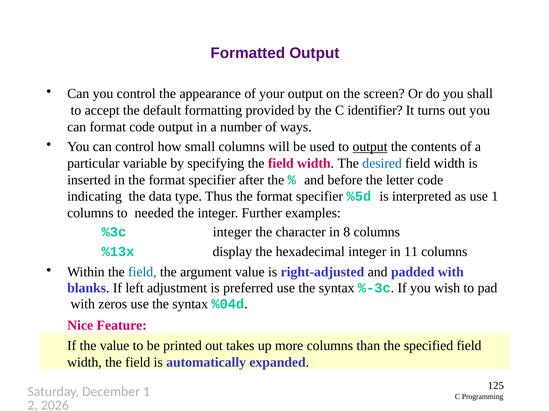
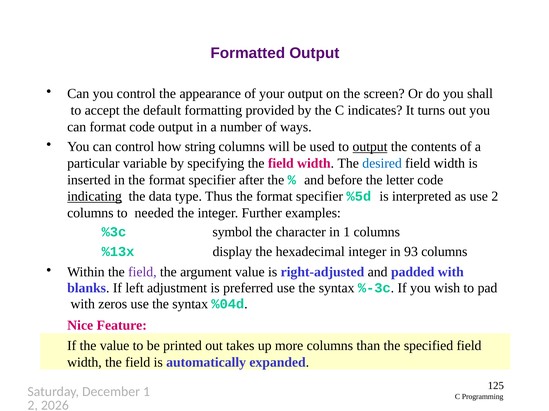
identifier: identifier -> indicates (375, 110)
small: small -> string (200, 147)
indicating underline: none -> present (95, 196)
use 1: 1 -> 2 (495, 196)
%3c integer: integer -> symbol (232, 232)
in 8: 8 -> 1 (347, 232)
11: 11 -> 93 (411, 252)
field colour: blue -> purple (142, 272)
